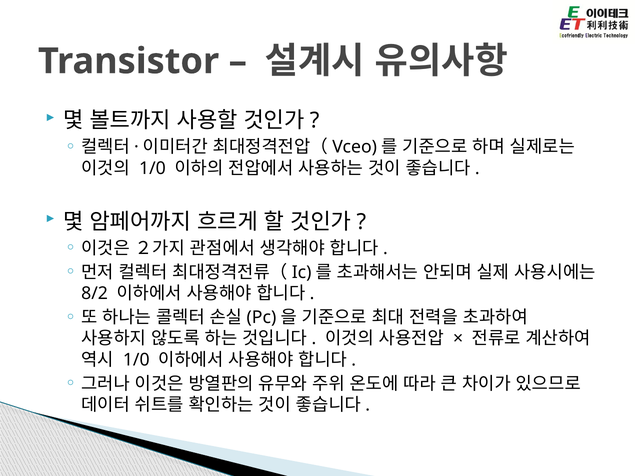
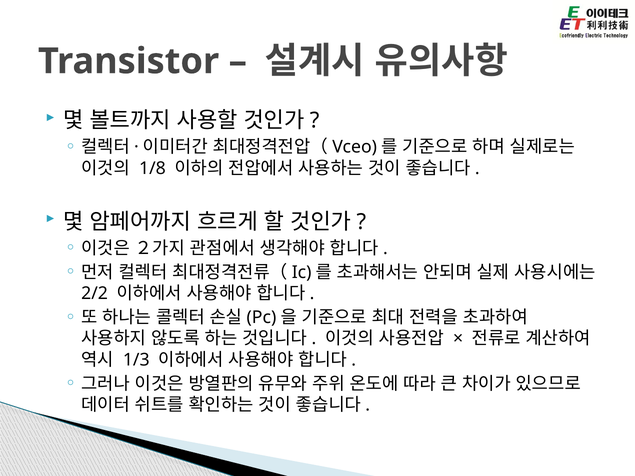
1/0: 1/0 -> 1/8 (152, 168)
8/2: 8/2 -> 2/2 (95, 294)
1/0: 1/0 -> 1/3 (136, 360)
